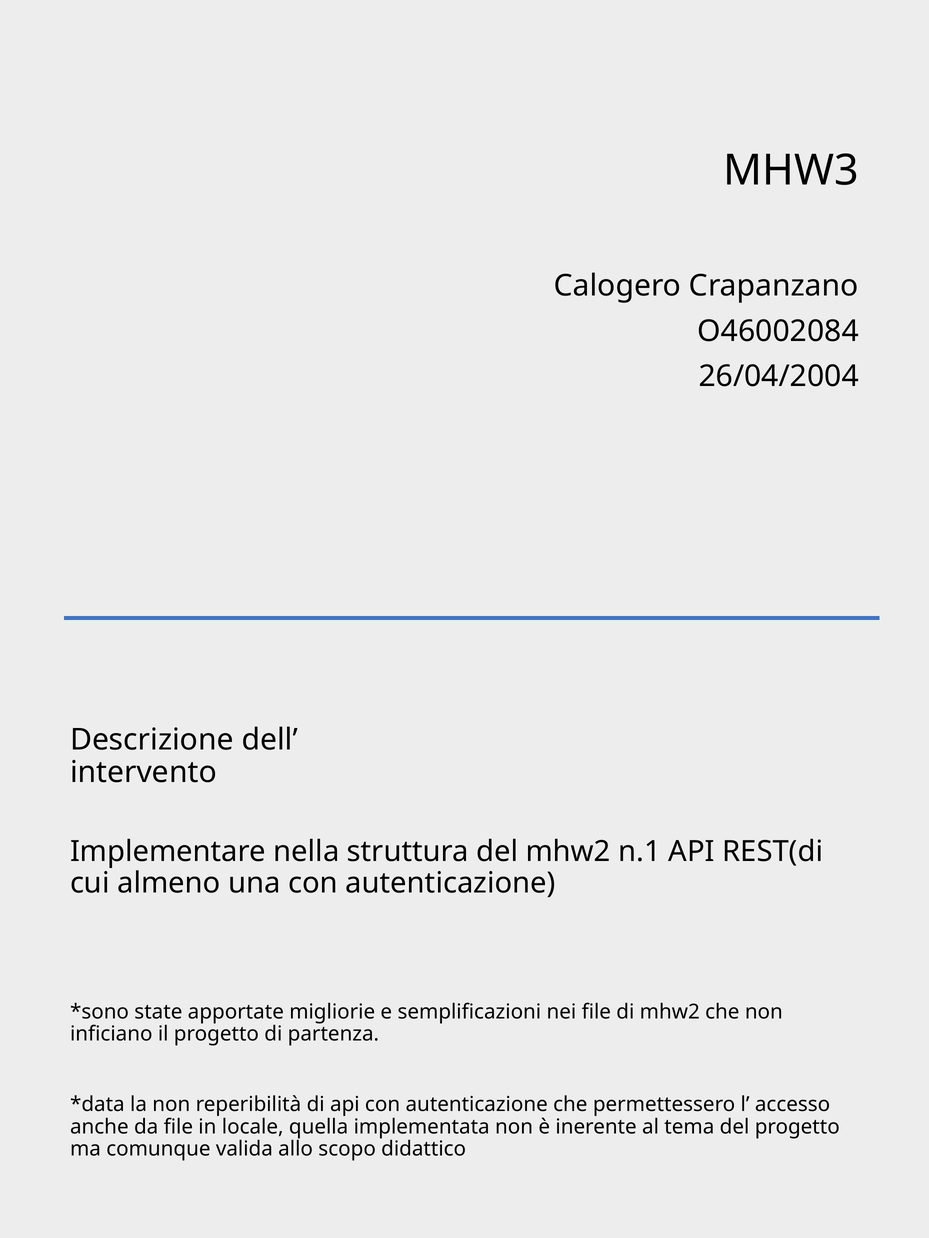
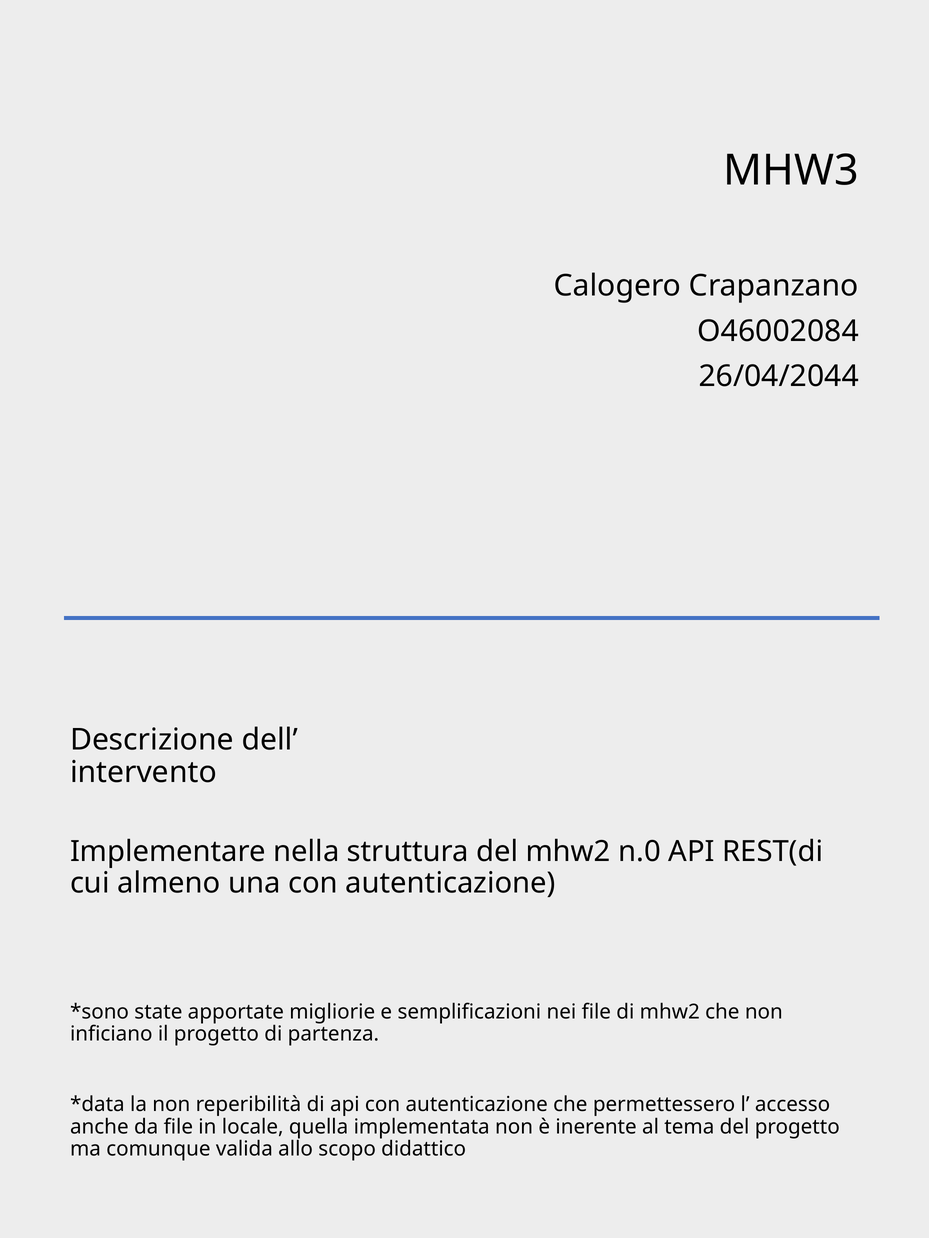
26/04/2004: 26/04/2004 -> 26/04/2044 (779, 377)
n.1: n.1 -> n.0 (640, 852)
